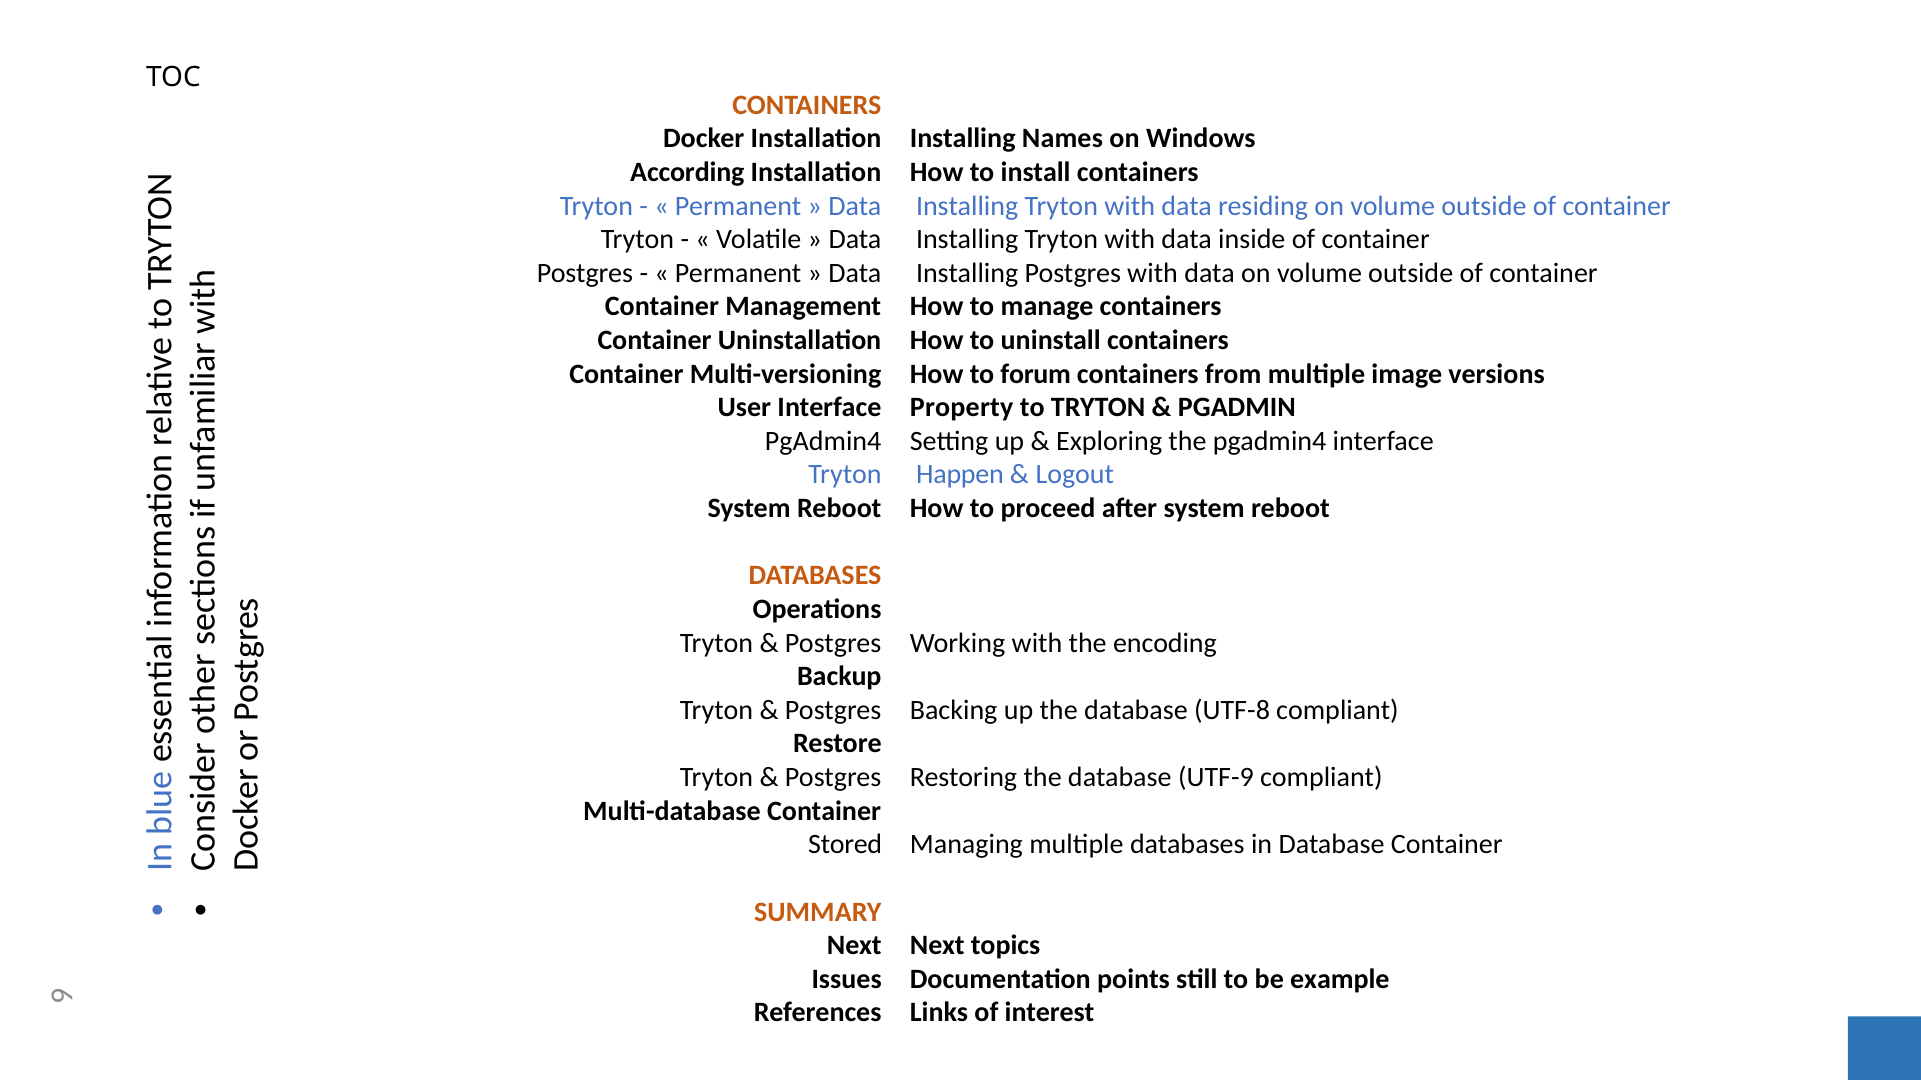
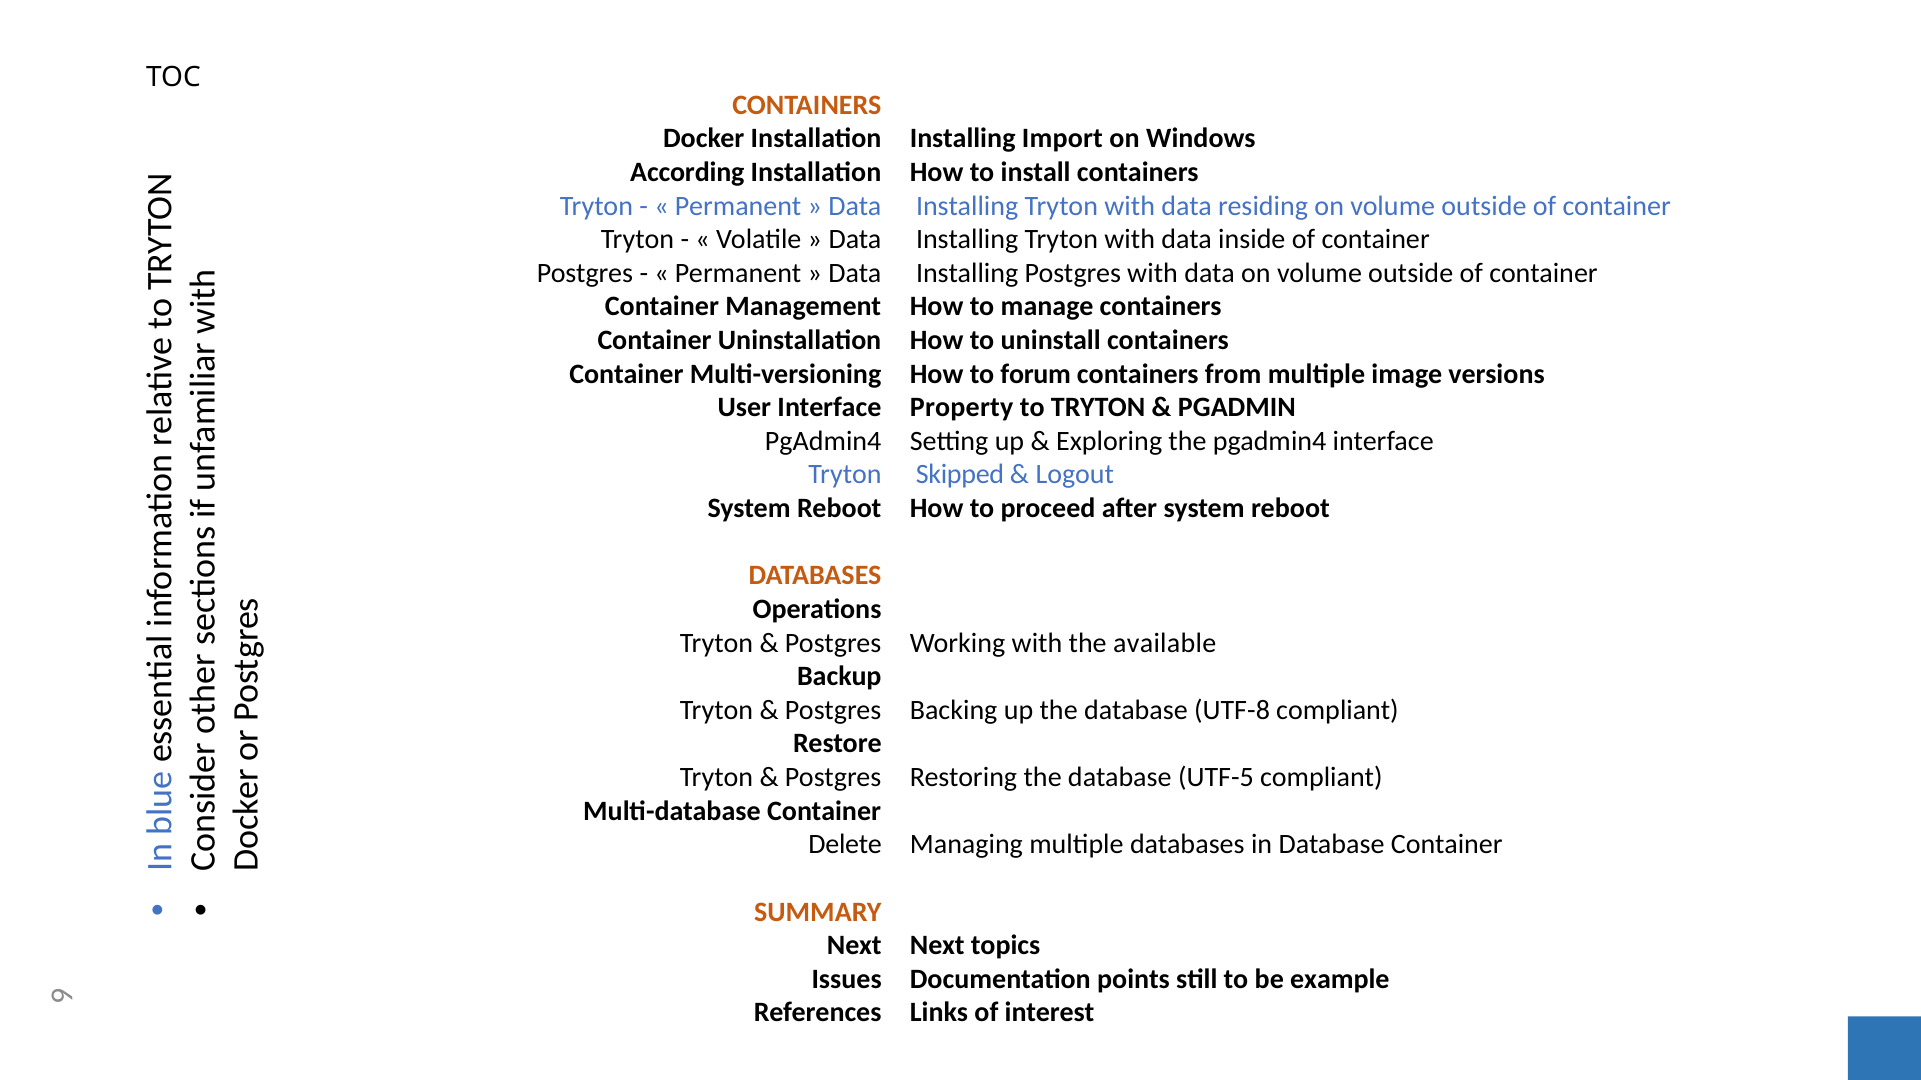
Names: Names -> Import (1062, 139)
Happen: Happen -> Skipped (960, 475)
encoding: encoding -> available (1165, 643)
UTF-9: UTF-9 -> UTF-5 (1216, 778)
Stored: Stored -> Delete (845, 845)
